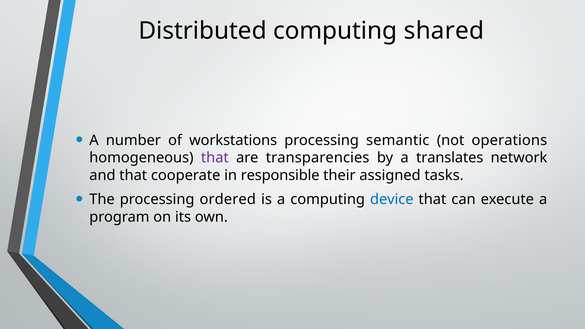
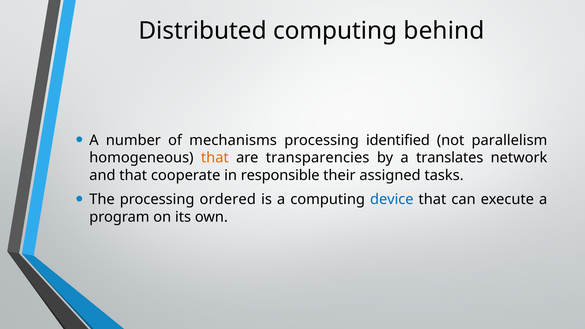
shared: shared -> behind (444, 31)
workstations: workstations -> mechanisms (233, 140)
semantic: semantic -> identified (398, 140)
operations: operations -> parallelism (509, 140)
that colour: purple -> orange (215, 158)
